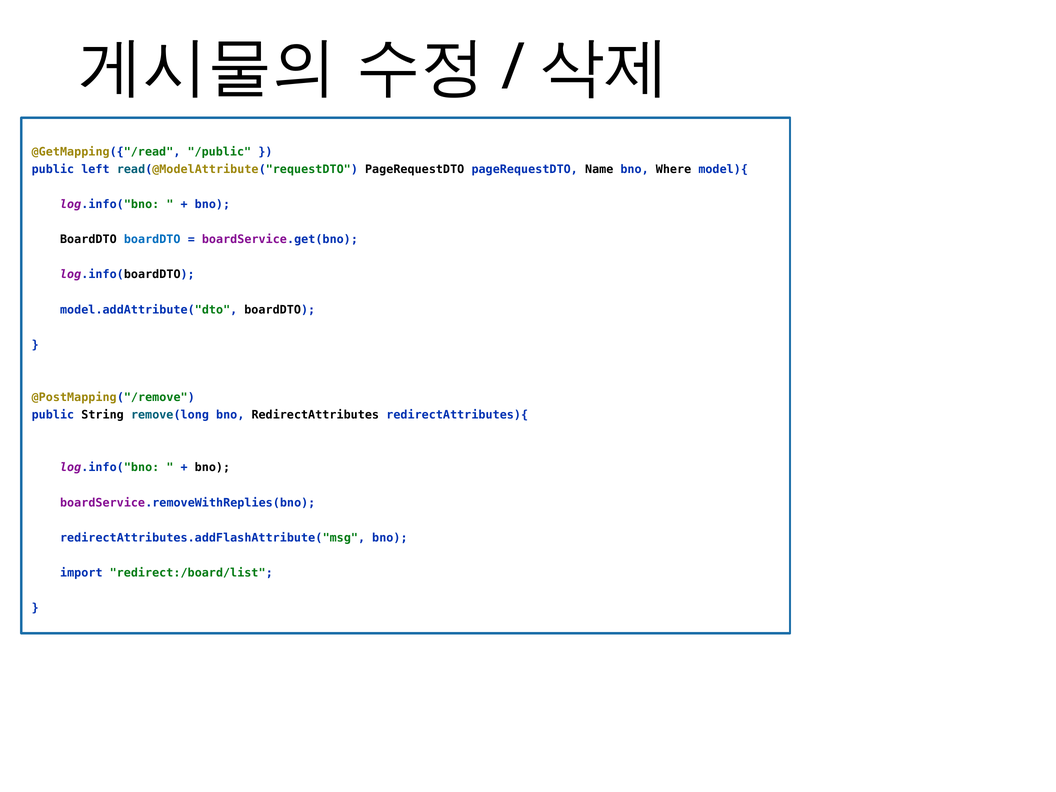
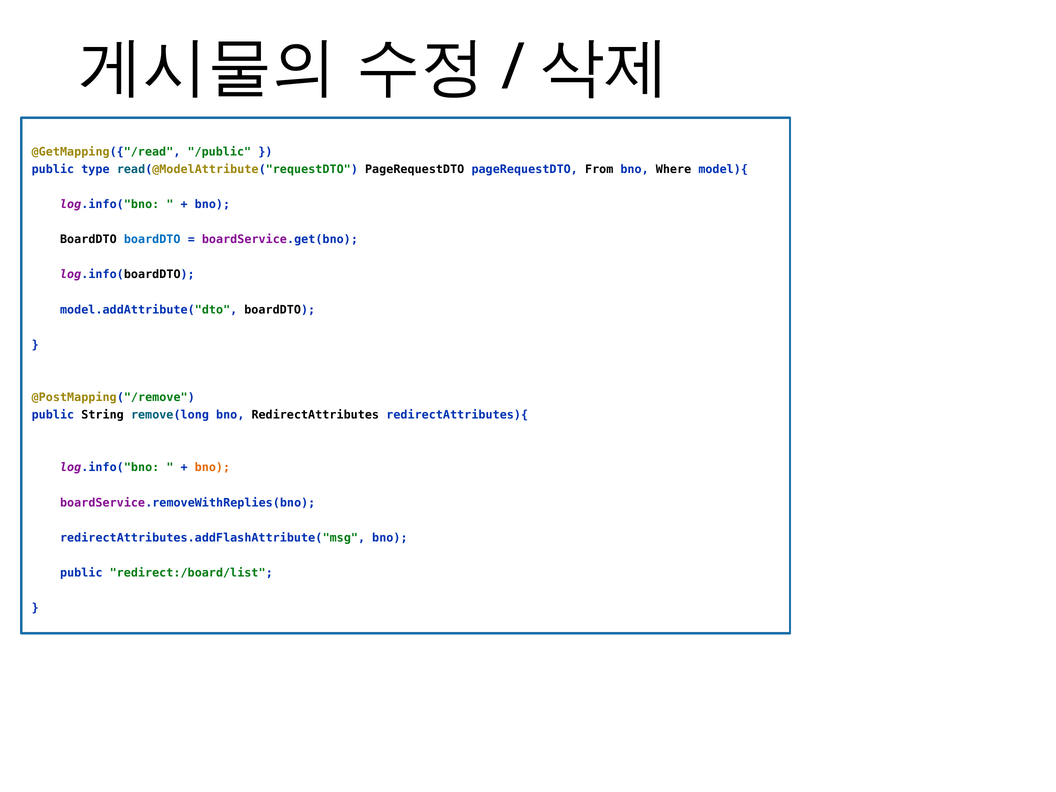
left: left -> type (95, 169)
Name: Name -> From (599, 169)
bno colour: black -> orange (212, 468)
import: import -> public (81, 573)
